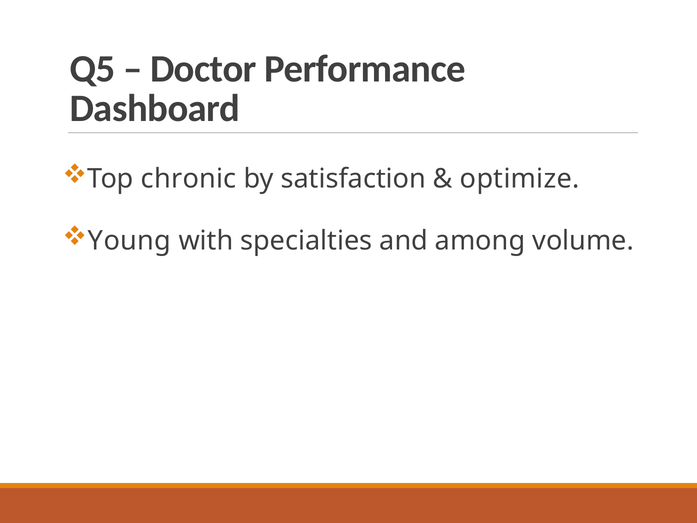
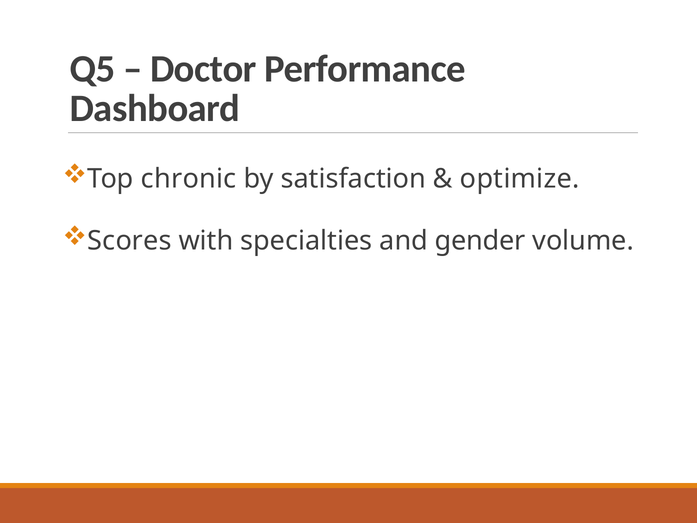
Young: Young -> Scores (130, 241)
among: among -> gender (480, 241)
